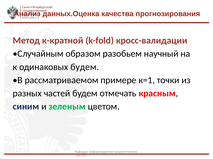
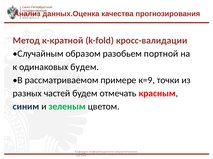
научный: научный -> портной (161, 54)
к=1: к=1 -> к=9 (147, 80)
